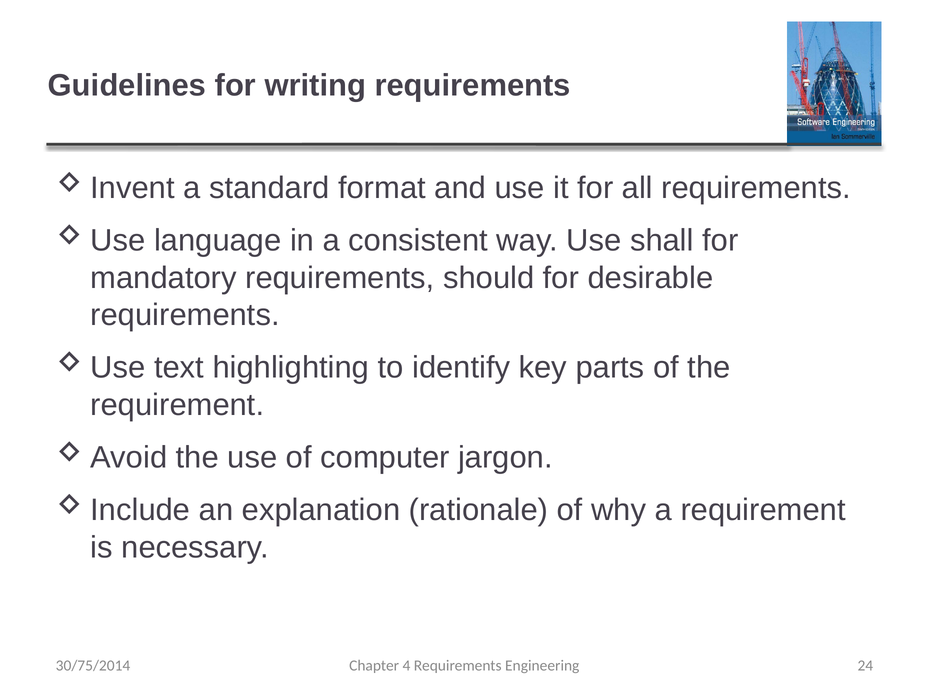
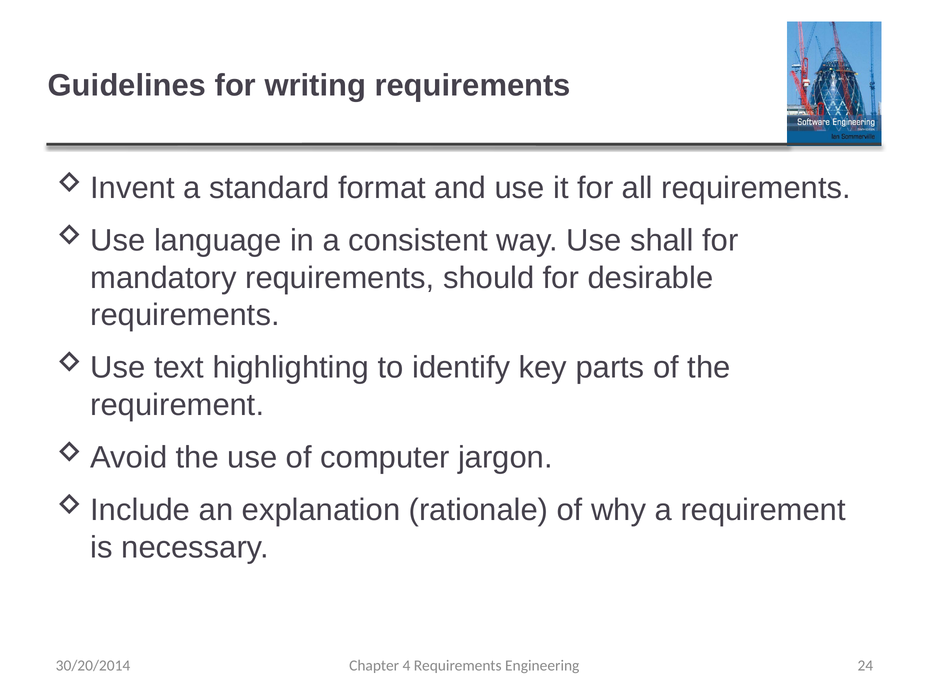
30/75/2014: 30/75/2014 -> 30/20/2014 (93, 665)
